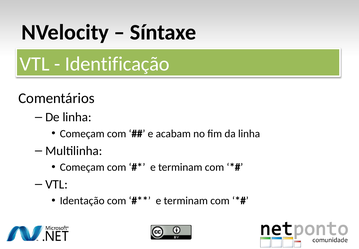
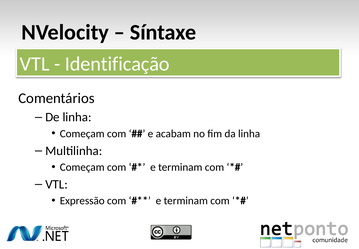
Identação: Identação -> Expressão (82, 200)
